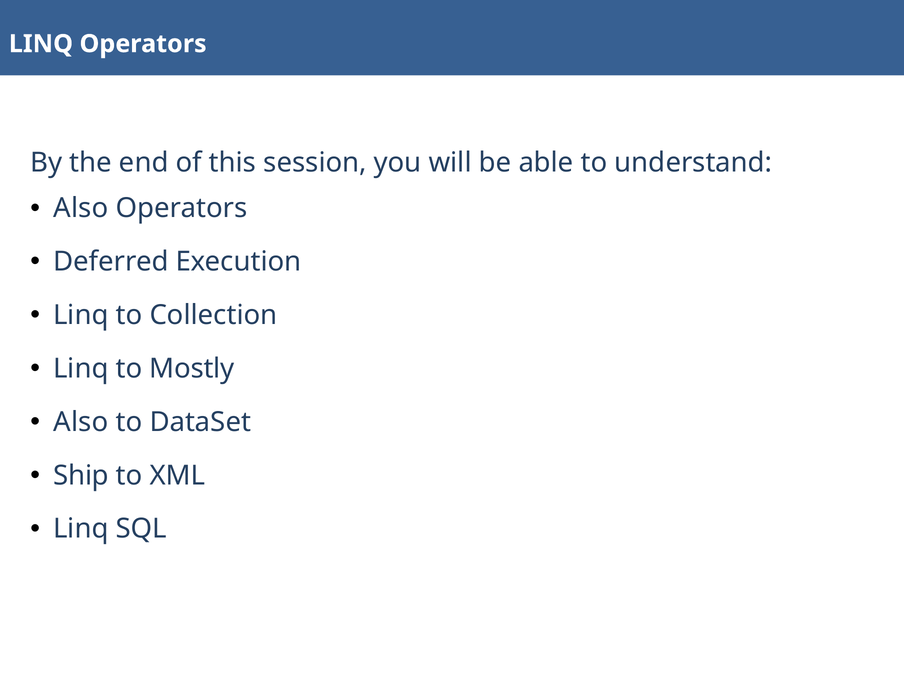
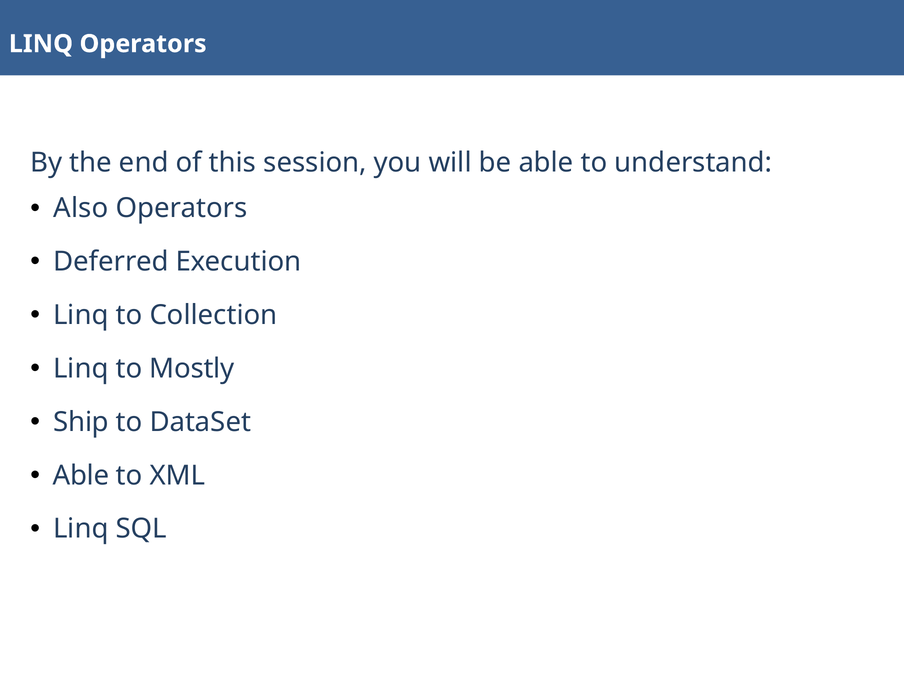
Also: Also -> Ship (81, 422)
Ship: Ship -> Able (81, 475)
